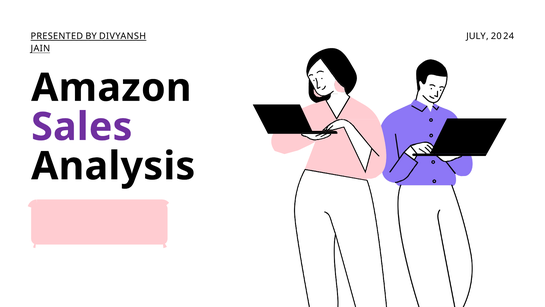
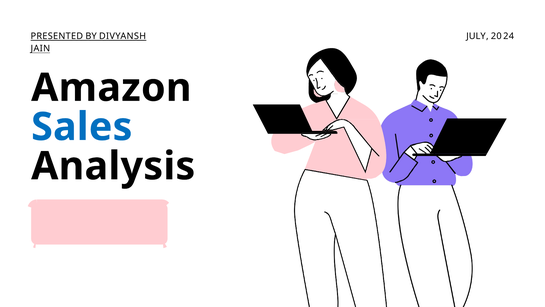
Sales colour: purple -> blue (82, 127)
